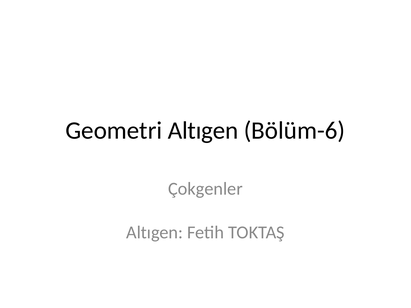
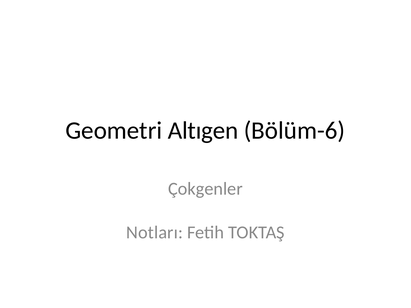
Altıgen: Altıgen -> Notları (155, 233)
